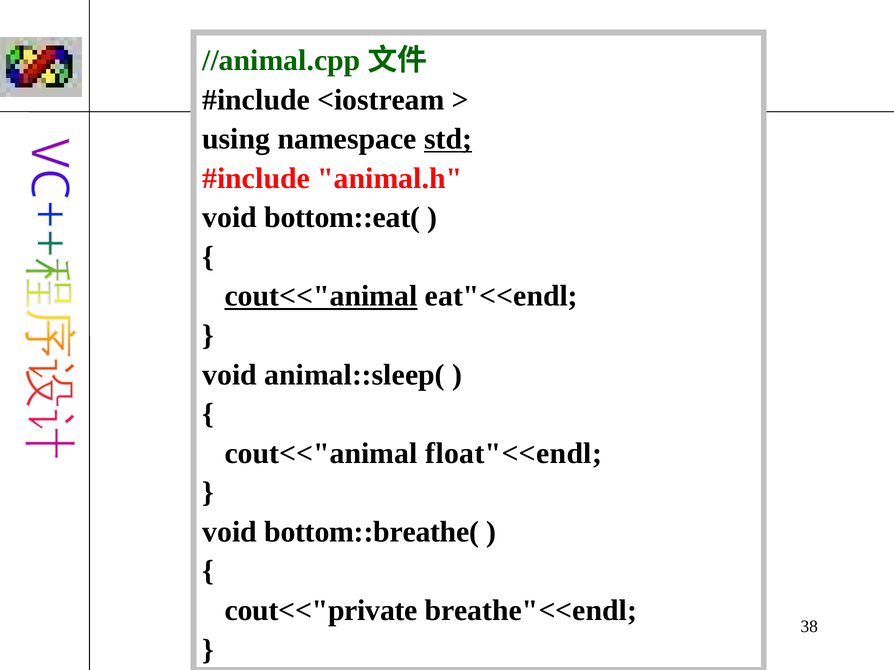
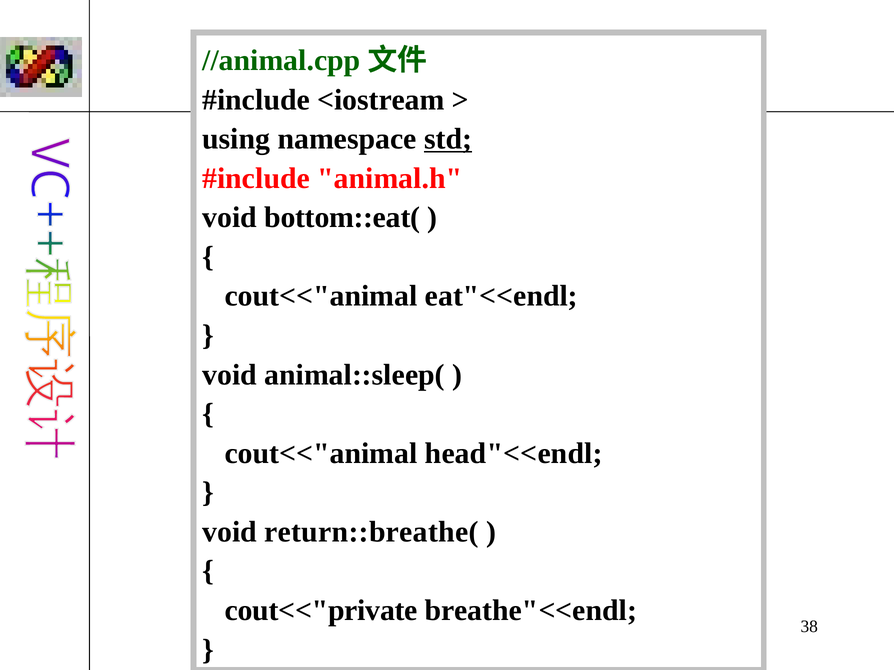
cout<<"animal underline: present -> none (321, 296)
float"<<endl: float"<<endl -> head"<<endl (514, 454)
bottom::breathe(: bottom::breathe( -> return::breathe( (371, 532)
